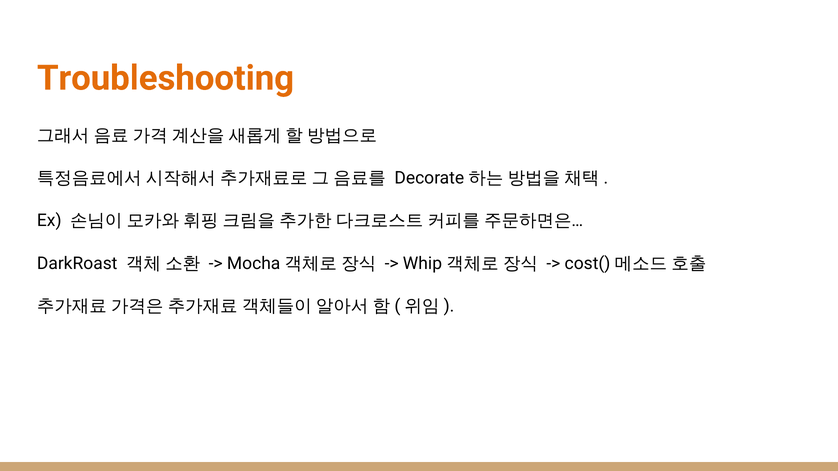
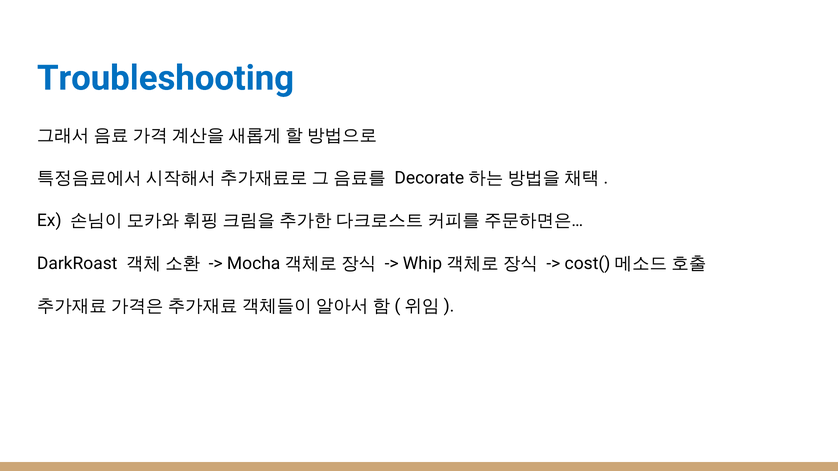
Troubleshooting colour: orange -> blue (166, 78)
